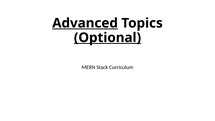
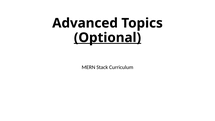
Advanced underline: present -> none (85, 23)
